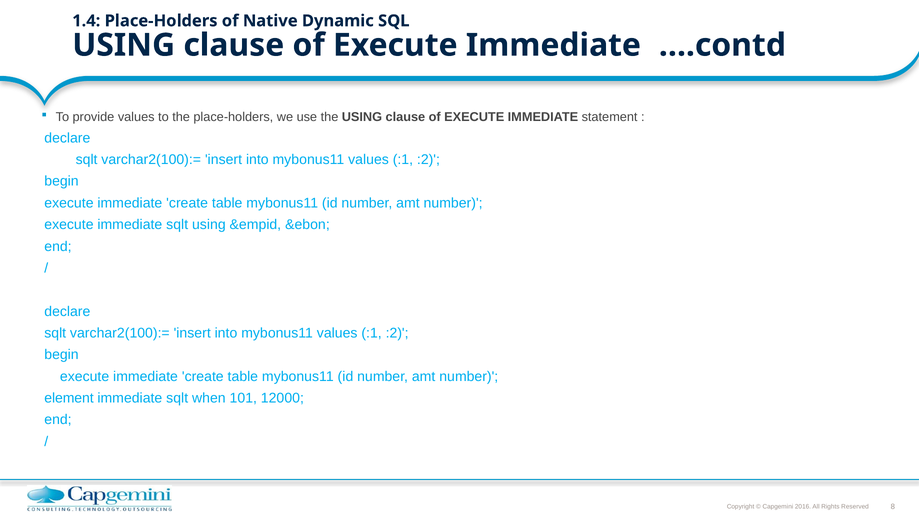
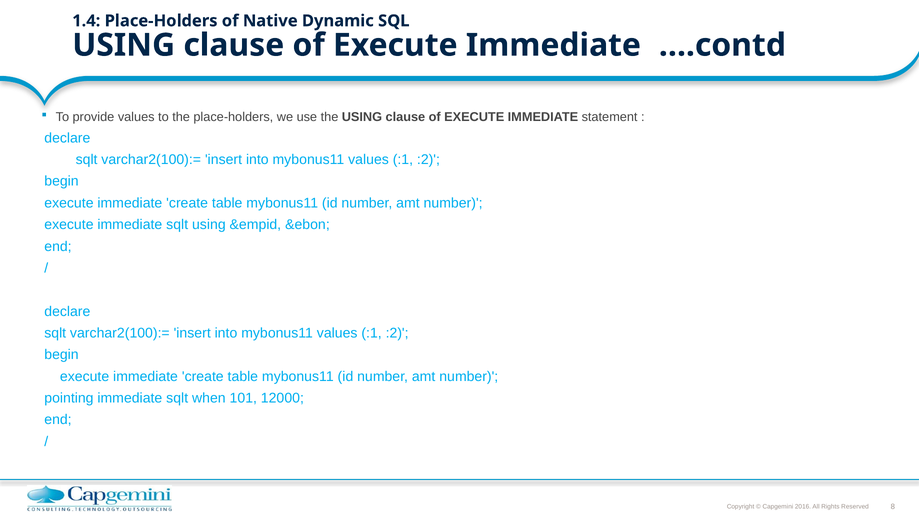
element: element -> pointing (69, 398)
